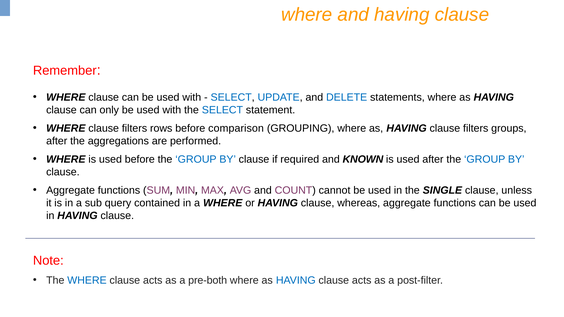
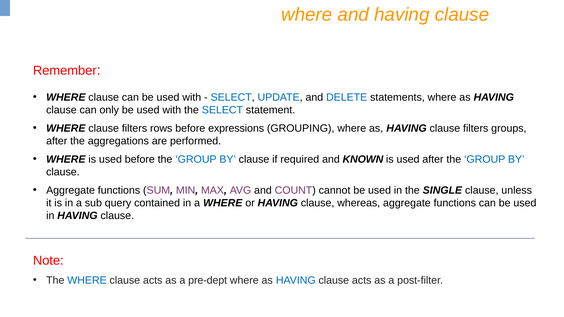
comparison: comparison -> expressions (236, 128)
pre-both: pre-both -> pre-dept (208, 280)
